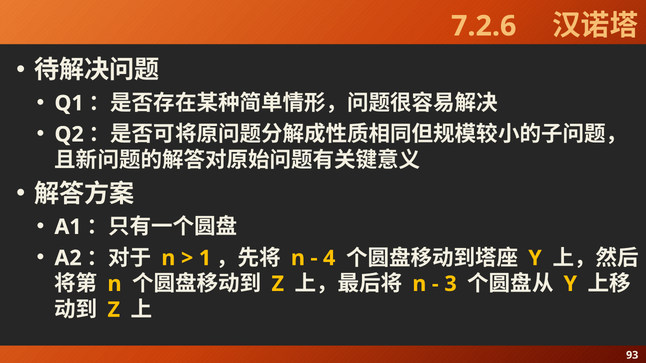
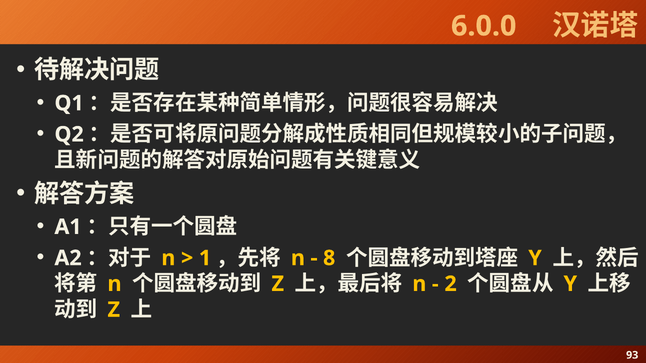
7.2.6: 7.2.6 -> 6.0.0 (484, 26)
4: 4 -> 8 (329, 258)
3: 3 -> 2 (451, 284)
